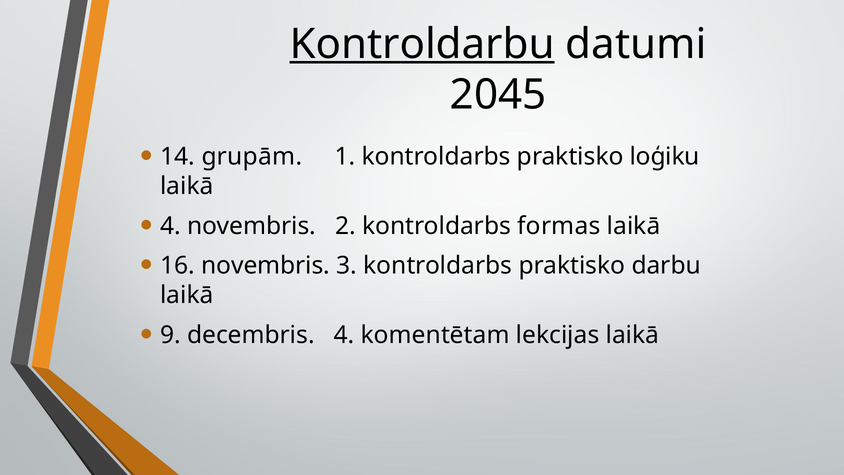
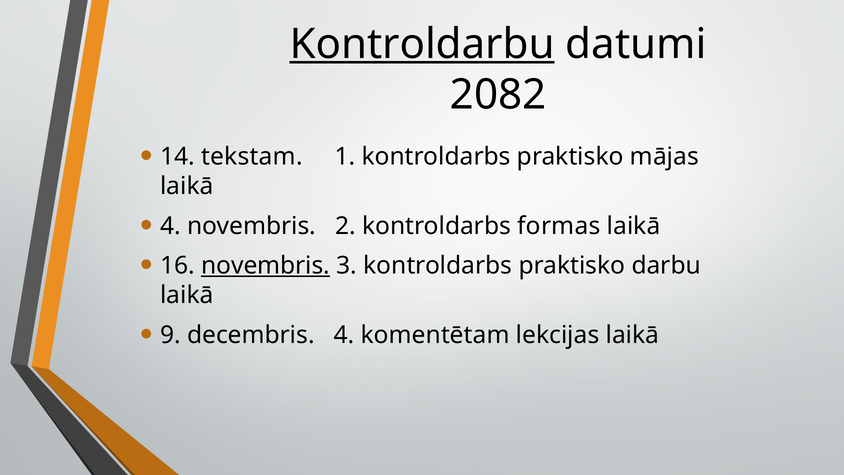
2045: 2045 -> 2082 (498, 95)
grupām: grupām -> tekstam (252, 156)
loģiku: loģiku -> mājas (665, 156)
novembris underline: none -> present (266, 266)
